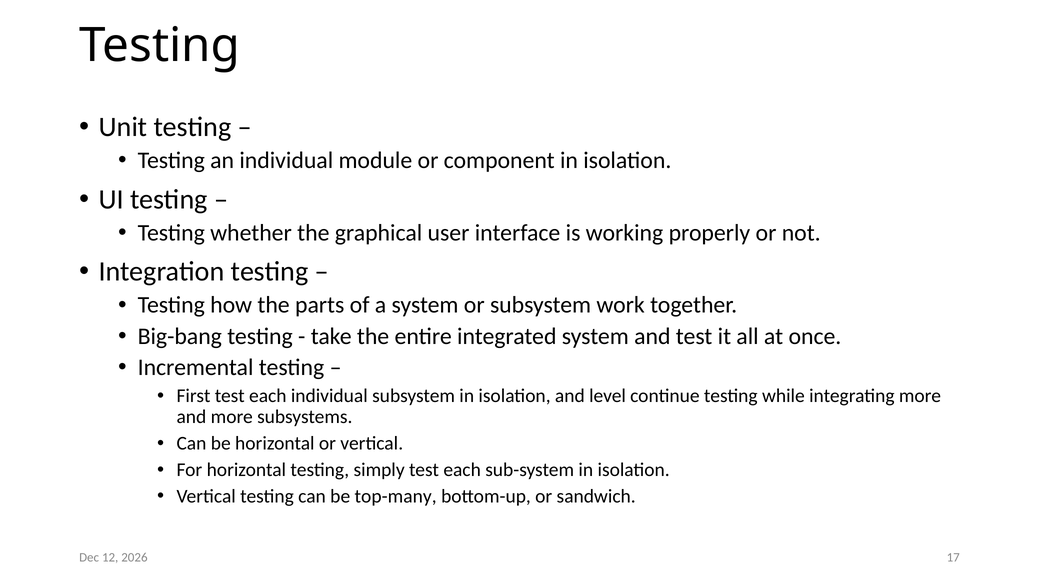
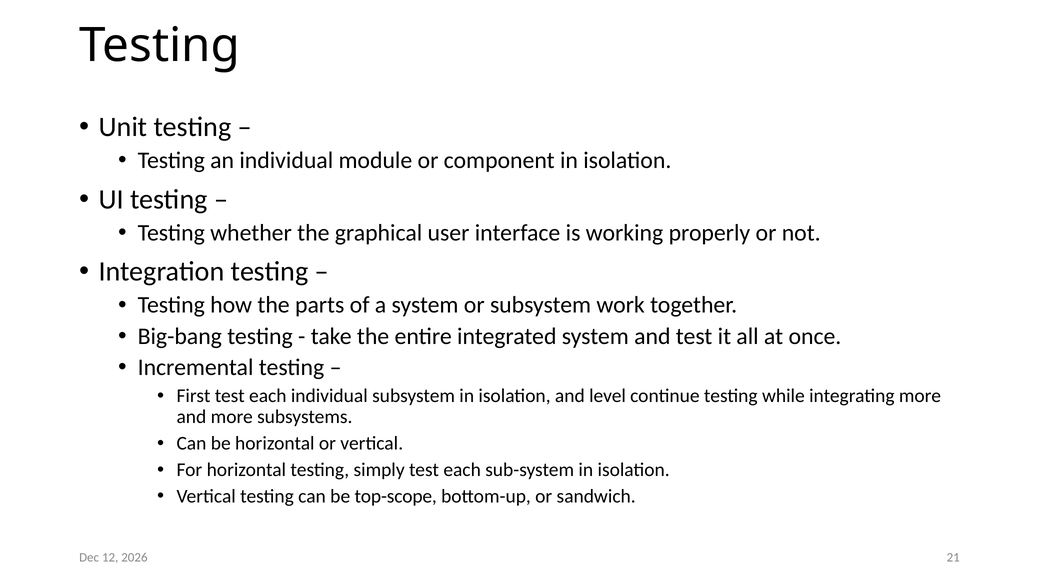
top-many: top-many -> top-scope (396, 497)
17: 17 -> 21 (953, 558)
